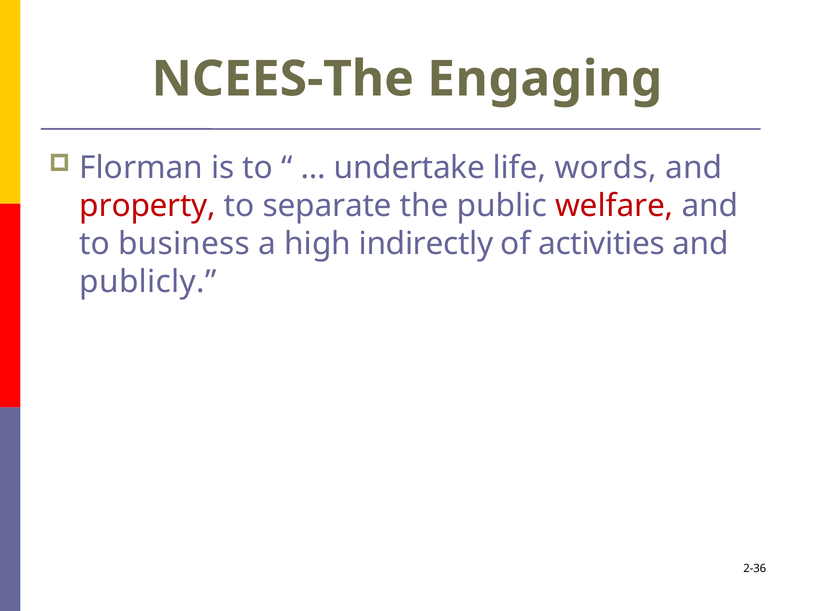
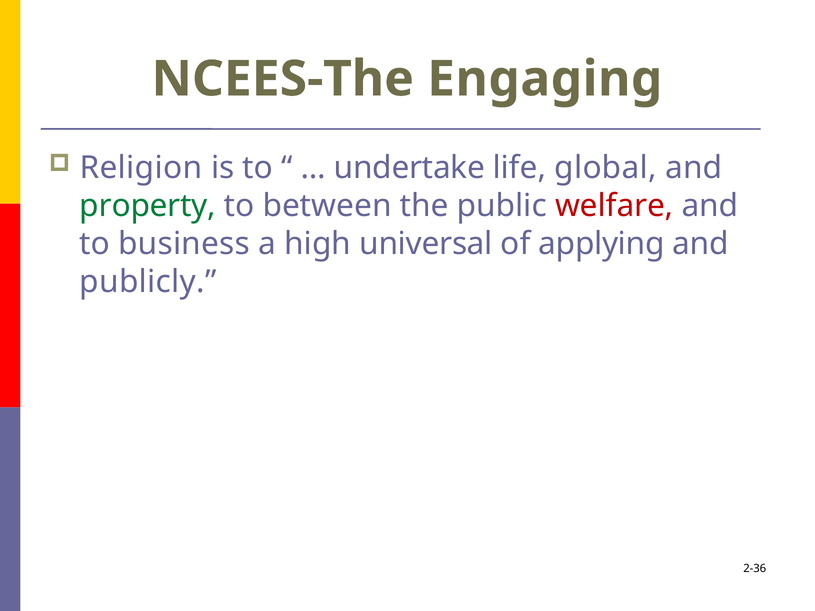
Florman: Florman -> Religion (141, 168)
words: words -> global (606, 168)
property colour: red -> green (148, 206)
separate: separate -> between (327, 206)
indirectly: indirectly -> universal (426, 244)
activities: activities -> applying (601, 244)
